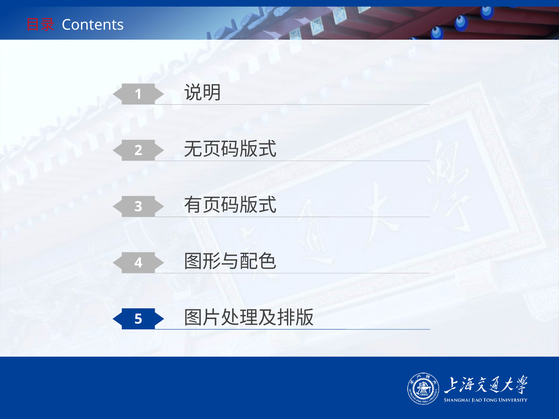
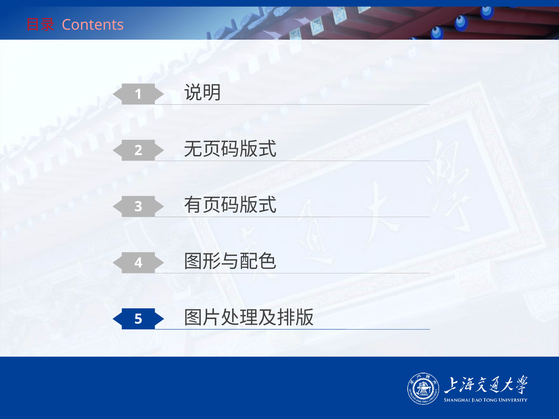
Contents colour: white -> pink (93, 25)
